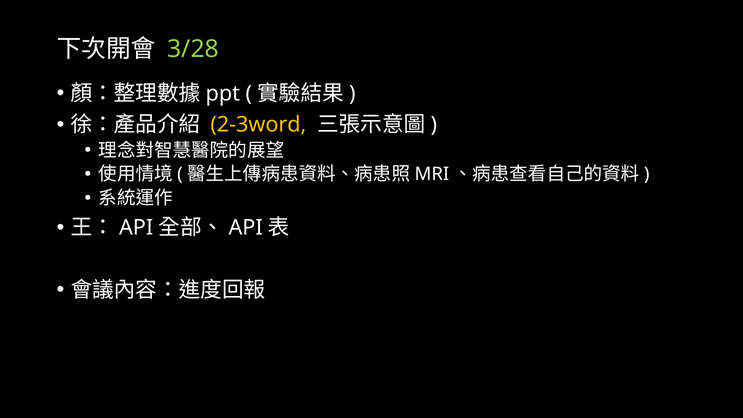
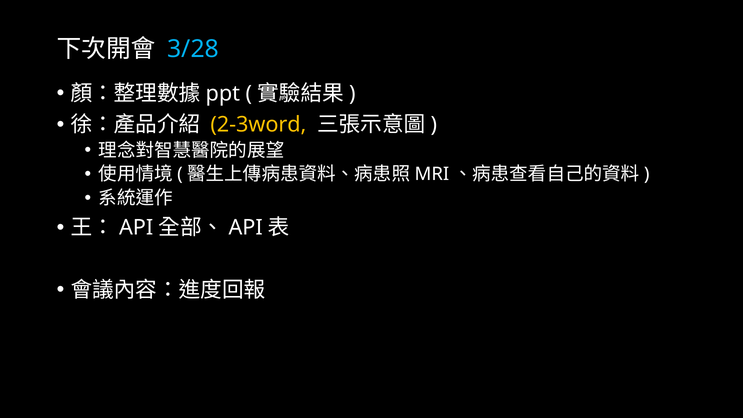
3/28 colour: light green -> light blue (193, 49)
